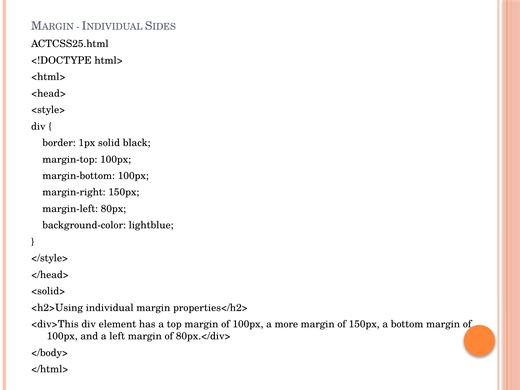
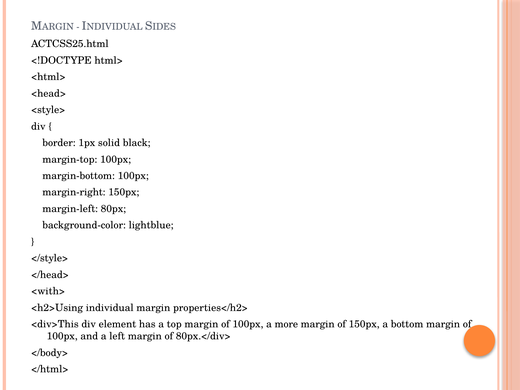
<solid>: <solid> -> <with> (48, 291)
